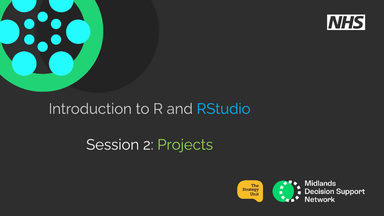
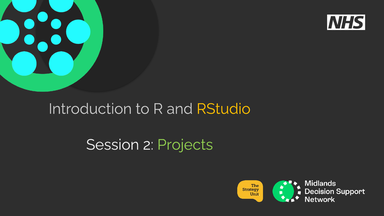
RStudio colour: light blue -> yellow (224, 109)
